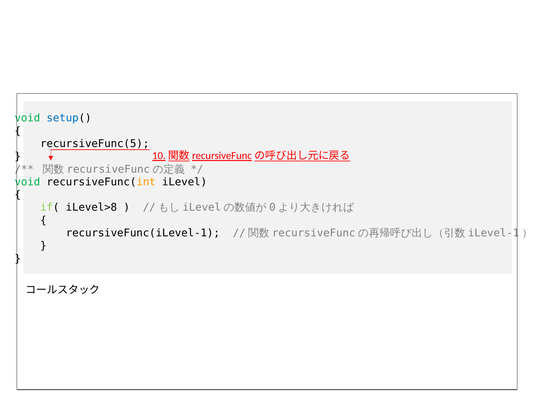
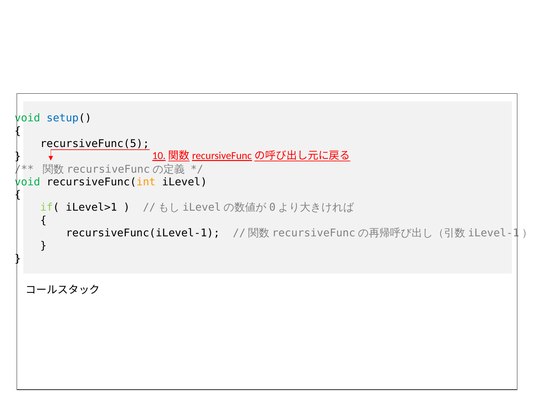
iLevel>8: iLevel>8 -> iLevel>1 (91, 208)
